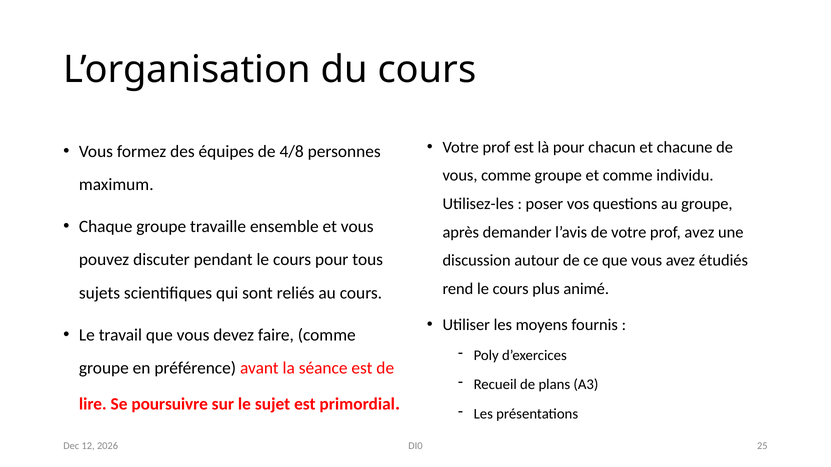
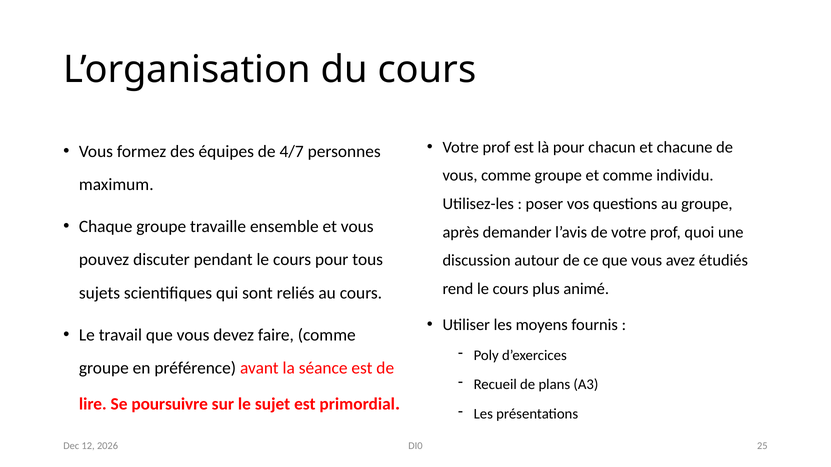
4/8: 4/8 -> 4/7 (292, 152)
prof avez: avez -> quoi (699, 232)
